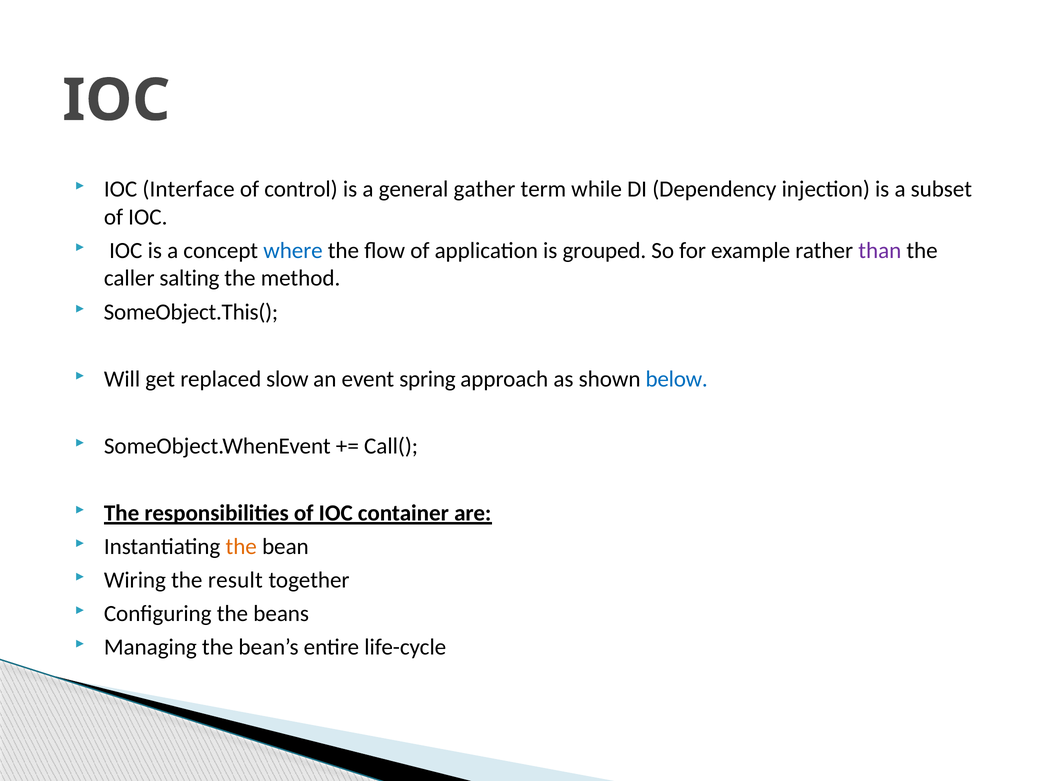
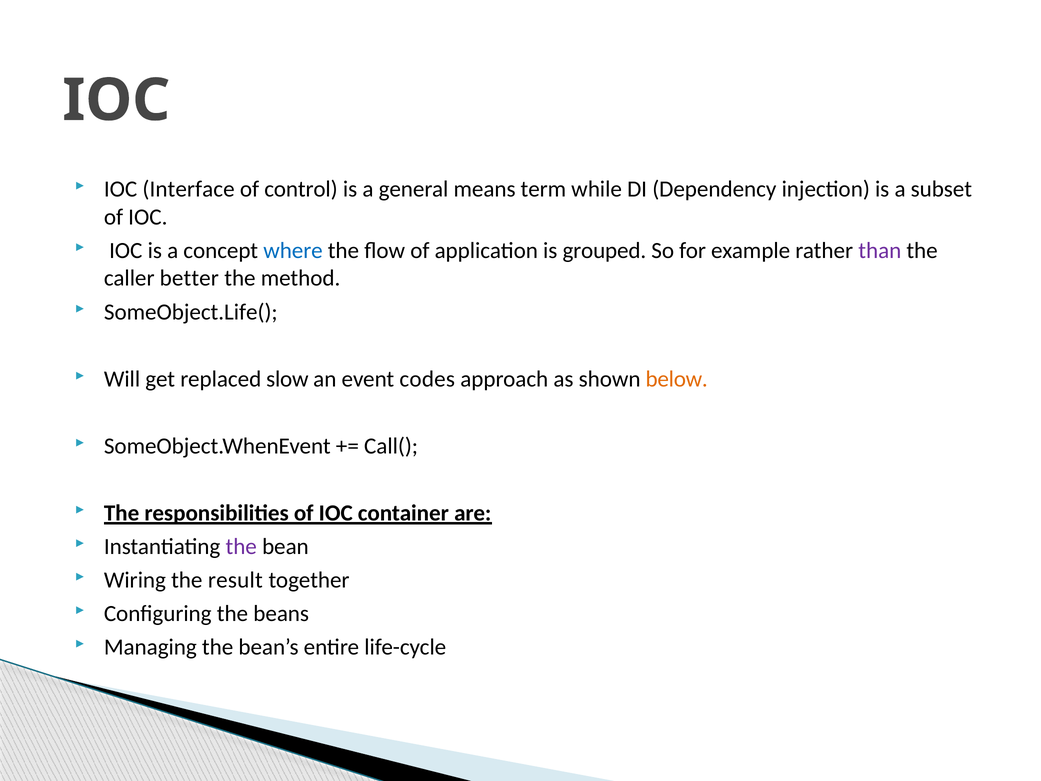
gather: gather -> means (485, 189)
salting: salting -> better (189, 278)
SomeObject.This(: SomeObject.This( -> SomeObject.Life( (191, 312)
spring: spring -> codes (427, 379)
below colour: blue -> orange (677, 379)
the colour: orange -> purple (241, 546)
